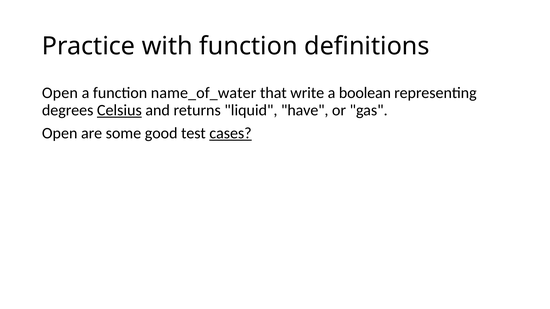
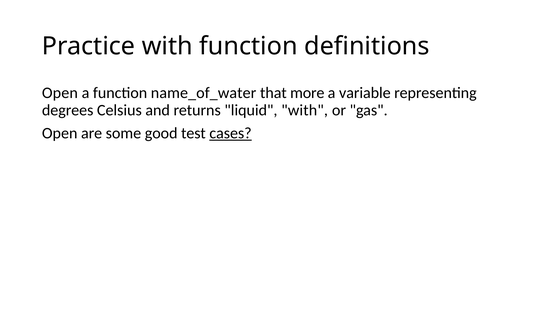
write: write -> more (307, 93)
boolean: boolean -> variable (365, 93)
Celsius underline: present -> none (119, 110)
liquid have: have -> with (305, 110)
